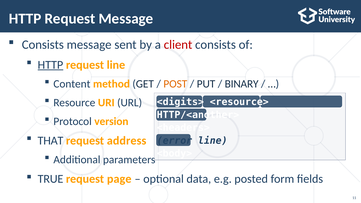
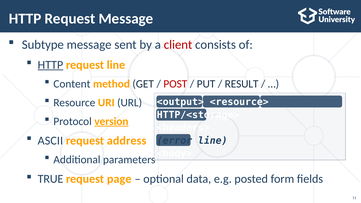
Consists: Consists -> Subtype (43, 45)
POST colour: orange -> red (175, 84)
BINARY: BINARY -> RESULT (242, 84)
<digits>: <digits> -> <output> (180, 102)
HTTP/<another>: HTTP/<another> -> HTTP/<storage> (198, 115)
version underline: none -> present (111, 121)
THAT: THAT -> ASCII (50, 141)
